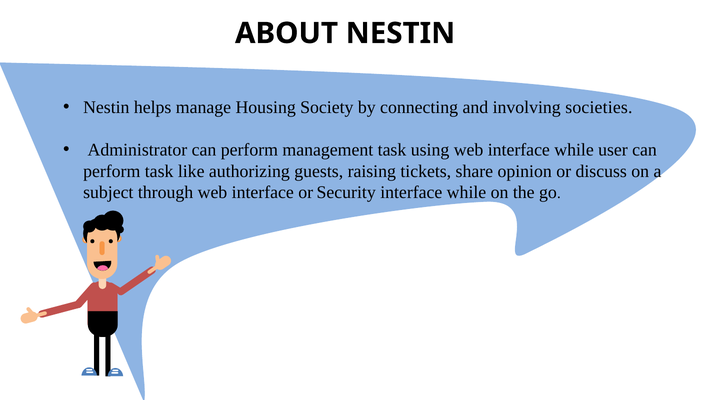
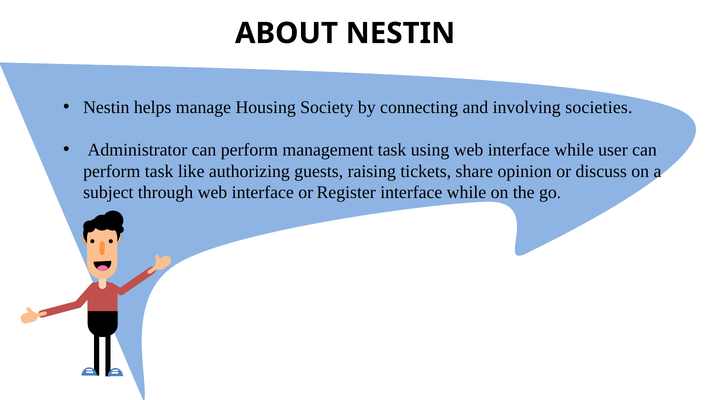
Security: Security -> Register (346, 193)
